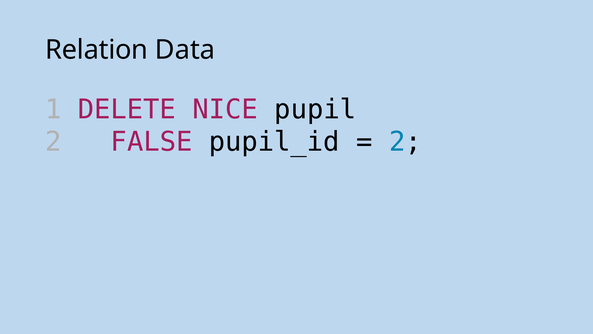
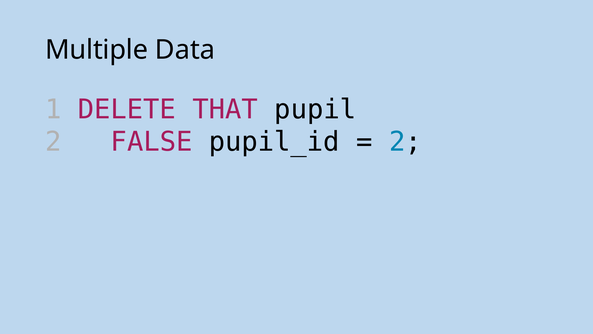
Relation: Relation -> Multiple (97, 50)
NICE: NICE -> THAT (225, 109)
